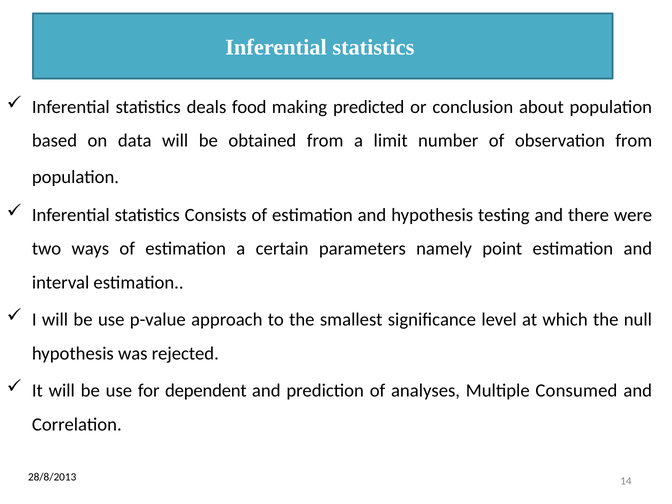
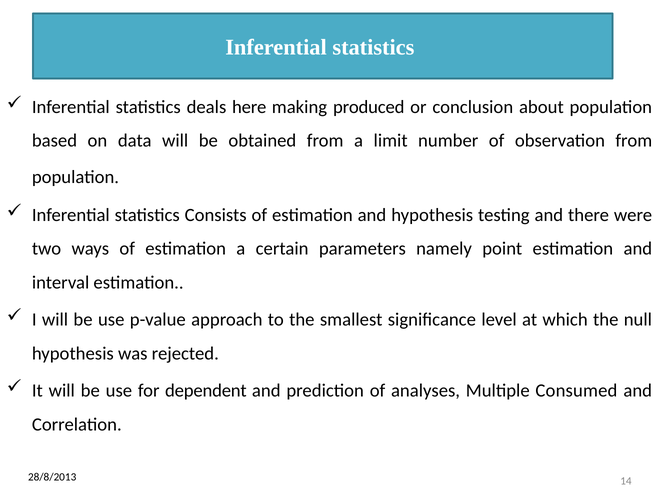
food: food -> here (249, 107)
predicted: predicted -> produced (369, 107)
